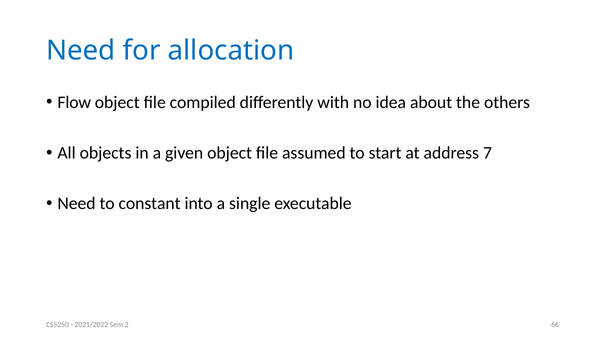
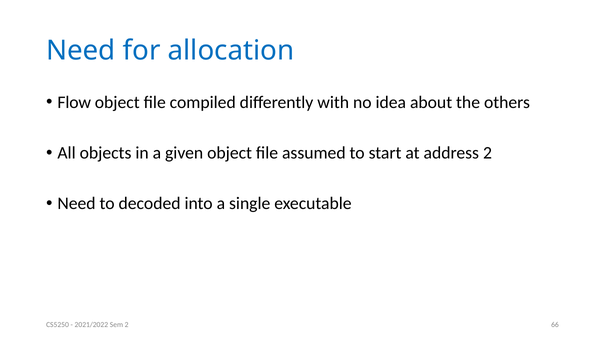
address 7: 7 -> 2 (487, 153)
constant: constant -> decoded (150, 204)
